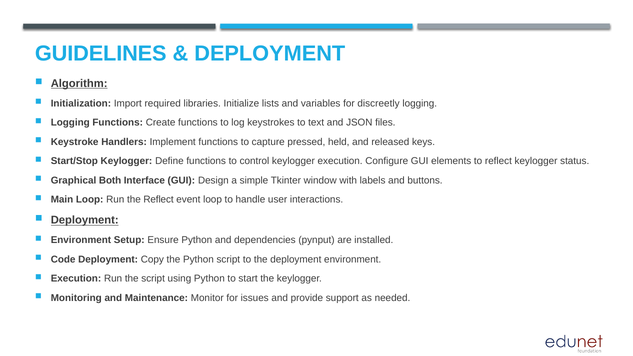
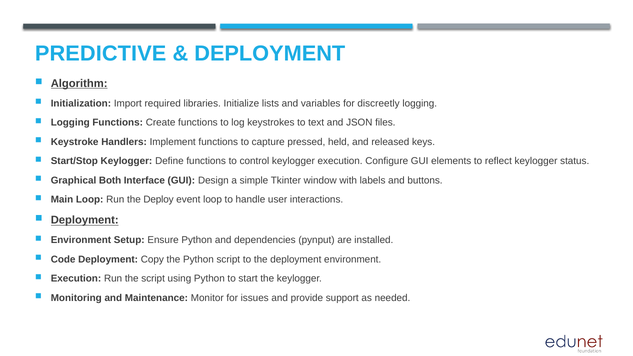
GUIDELINES: GUIDELINES -> PREDICTIVE (101, 53)
the Reflect: Reflect -> Deploy (159, 200)
